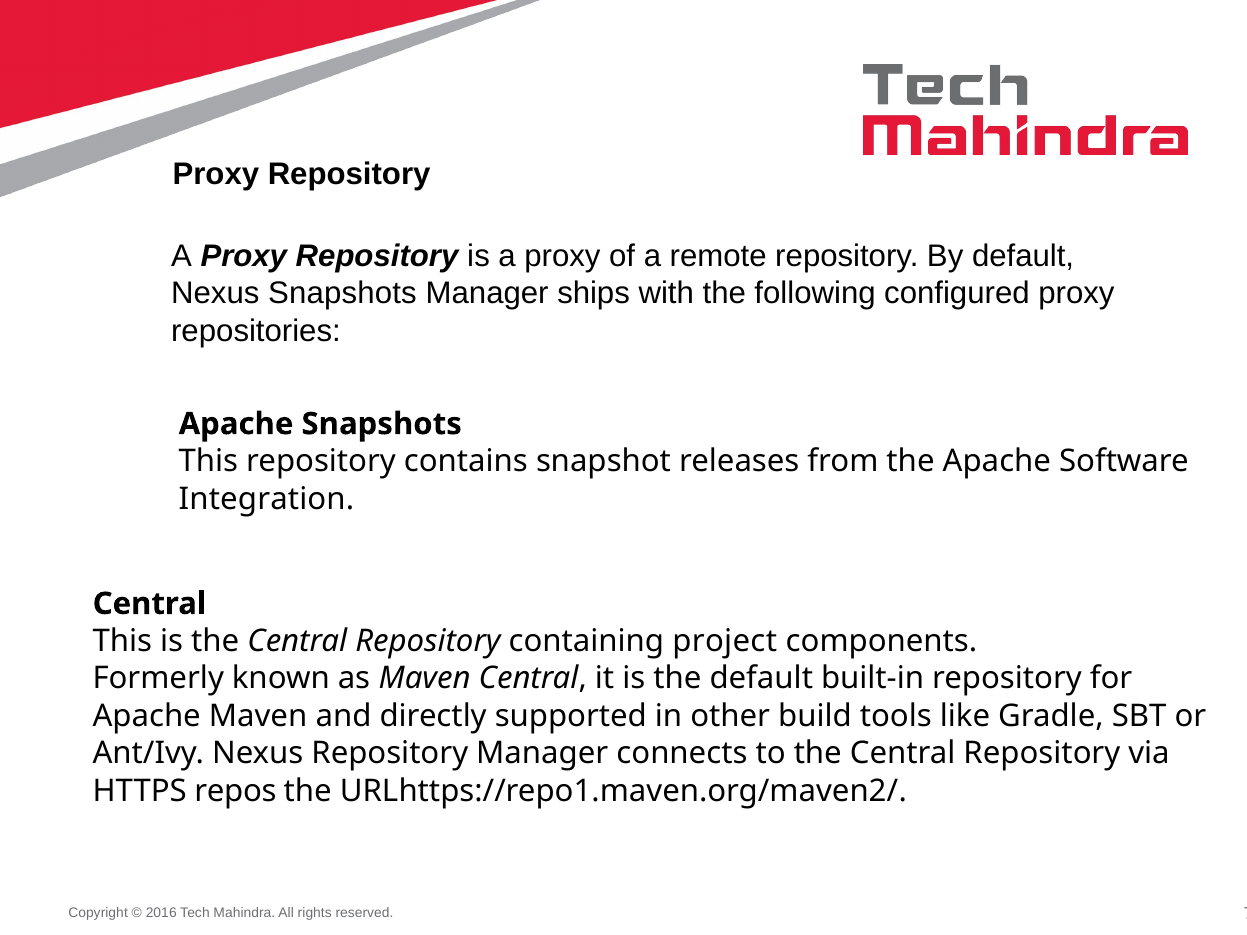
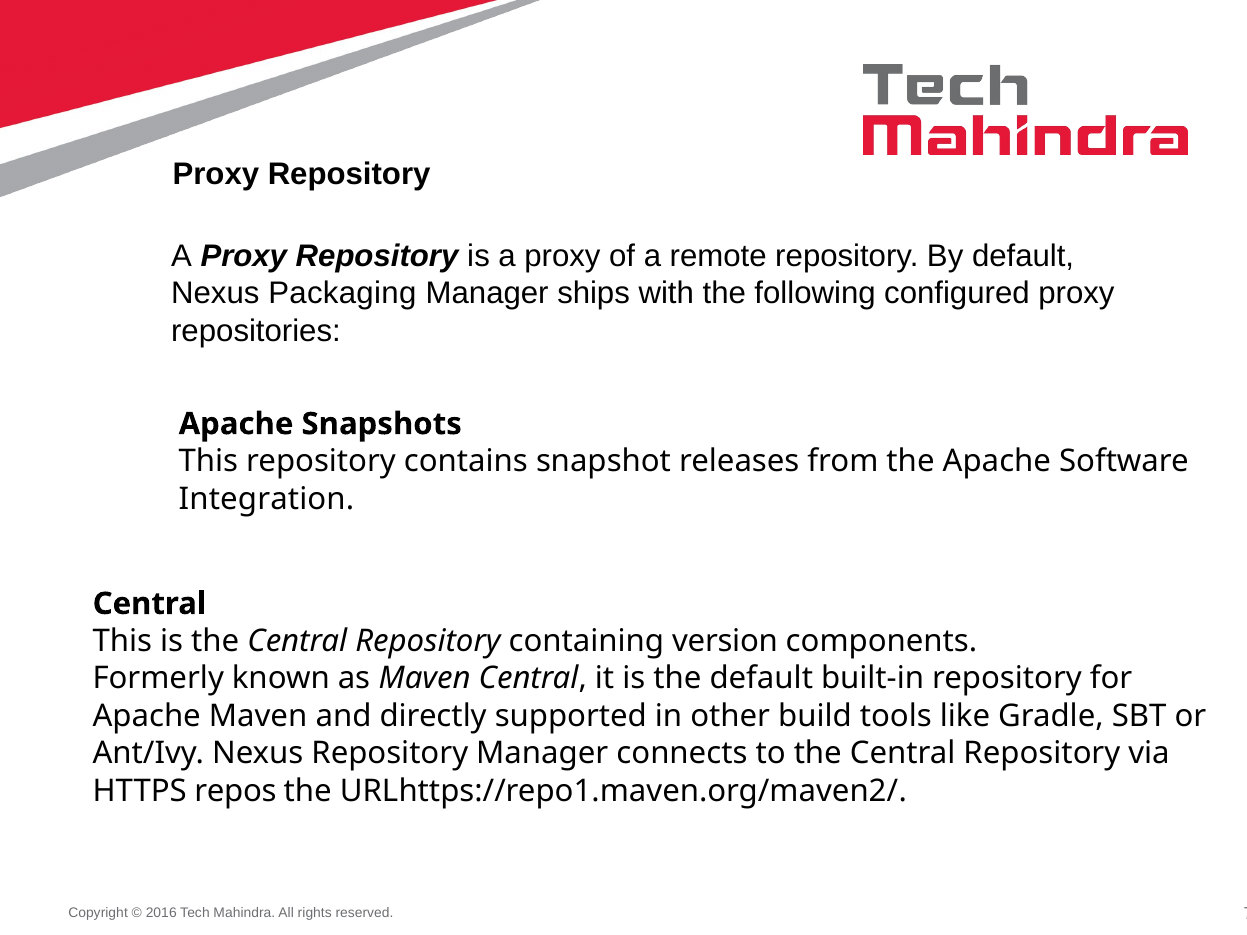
Nexus Snapshots: Snapshots -> Packaging (342, 294)
project: project -> version (725, 641)
